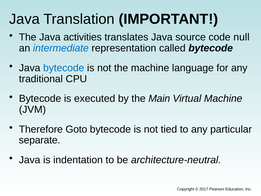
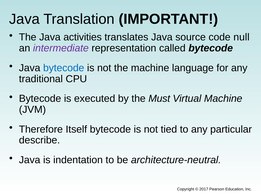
intermediate colour: blue -> purple (61, 48)
Main: Main -> Must (159, 98)
Goto: Goto -> Itself (76, 129)
separate: separate -> describe (39, 140)
